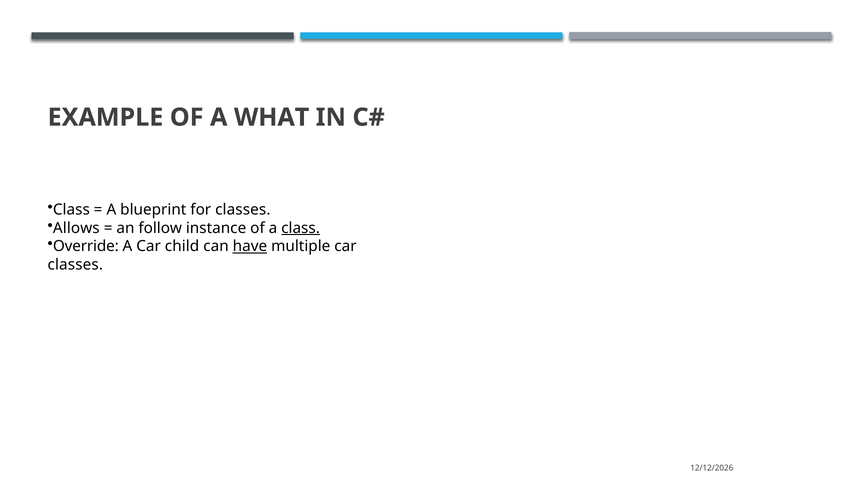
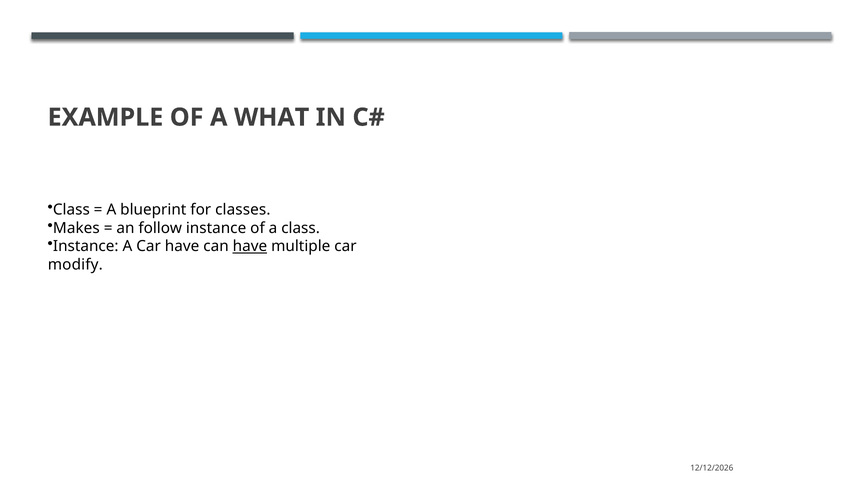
Allows: Allows -> Makes (76, 228)
class underline: present -> none (301, 228)
Override: Override -> Instance (86, 246)
Car child: child -> have (182, 246)
classes: classes -> modify (75, 264)
